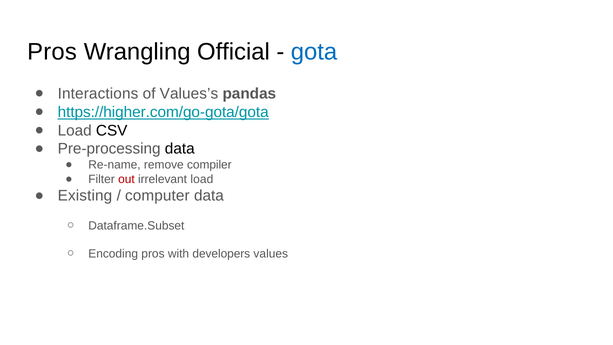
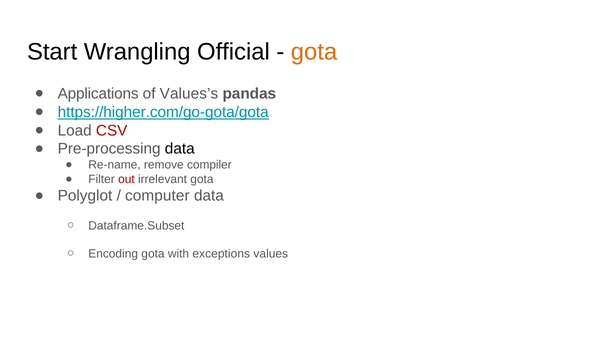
Pros: Pros -> Start (52, 52)
gota colour: blue -> orange (314, 52)
Interactions: Interactions -> Applications (98, 94)
CSV colour: black -> red (112, 130)
irrelevant load: load -> gota (202, 179)
Existing: Existing -> Polyglot (85, 196)
Encoding pros: pros -> gota (153, 253)
developers: developers -> exceptions (221, 253)
